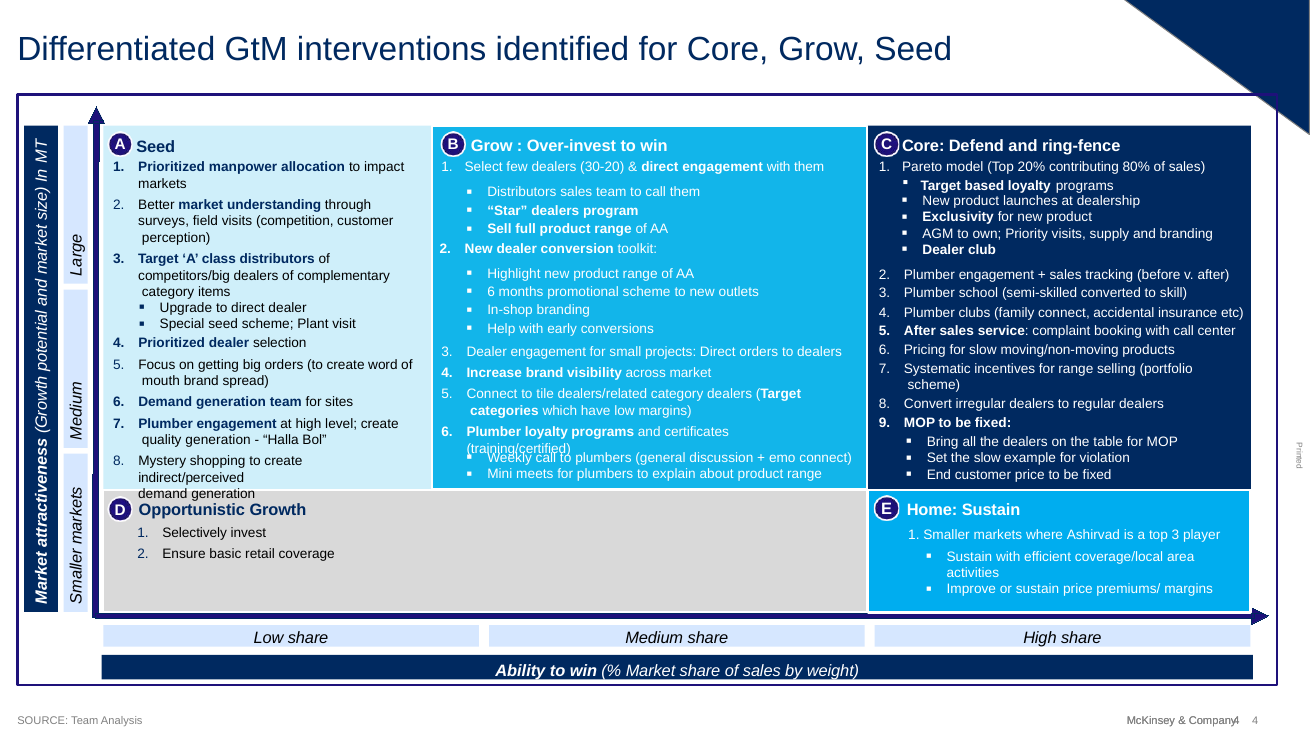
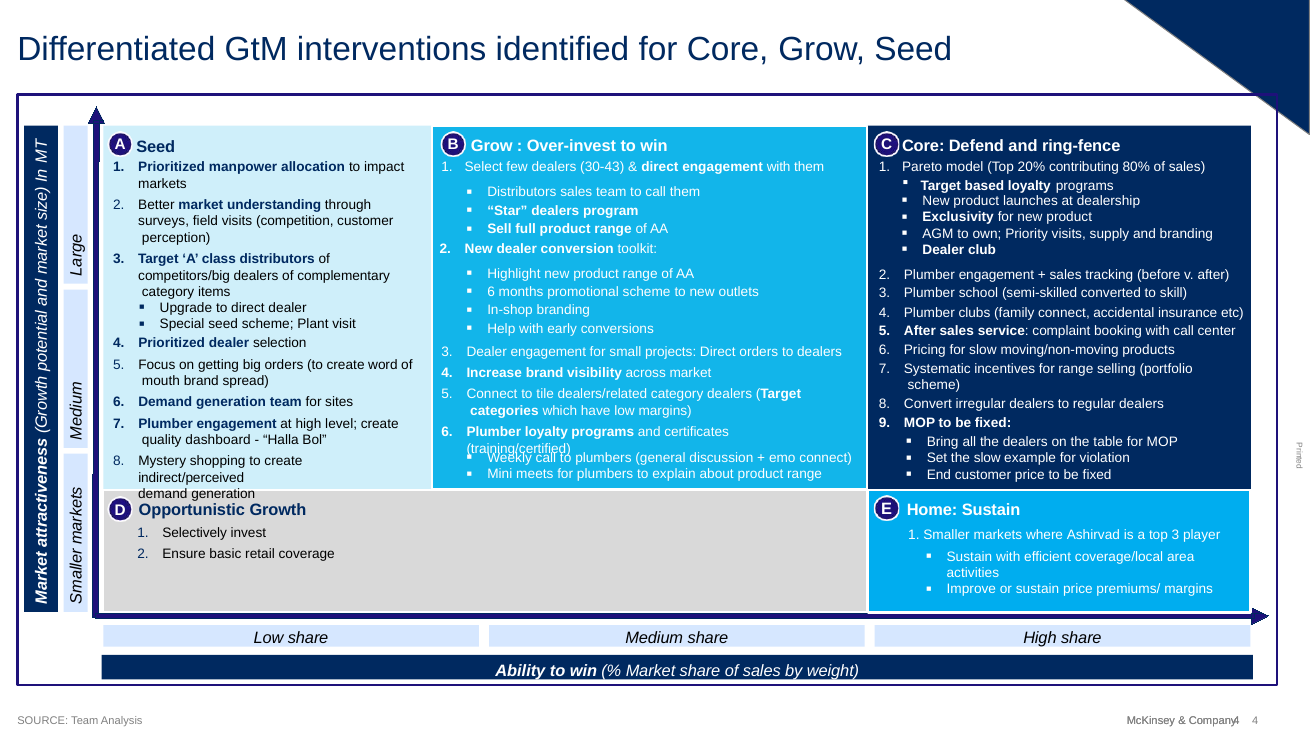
30-20: 30-20 -> 30-43 (602, 167)
quality generation: generation -> dashboard (218, 440)
